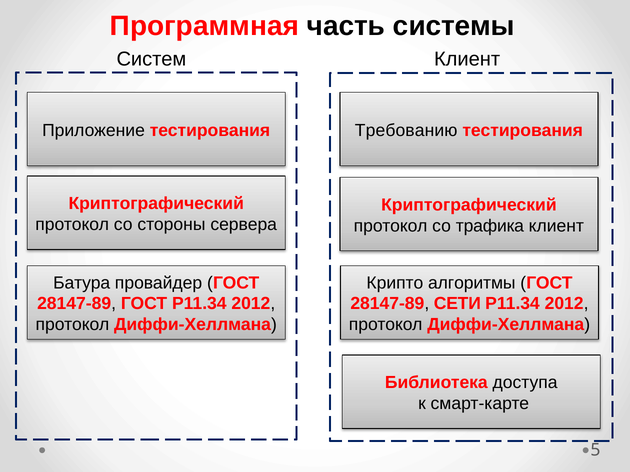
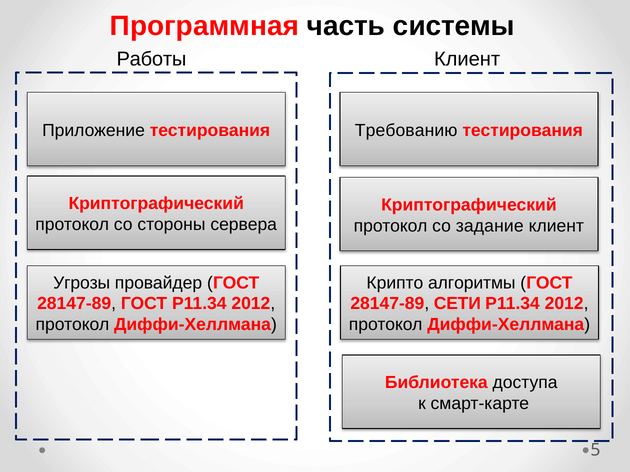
Систем: Систем -> Работы (151, 59)
трафика: трафика -> задание (490, 226)
Батура: Батура -> Угрозы (82, 283)
